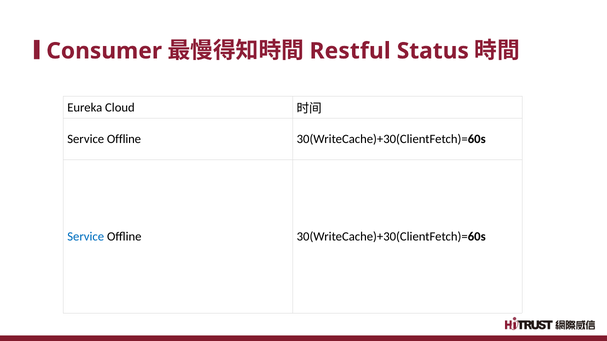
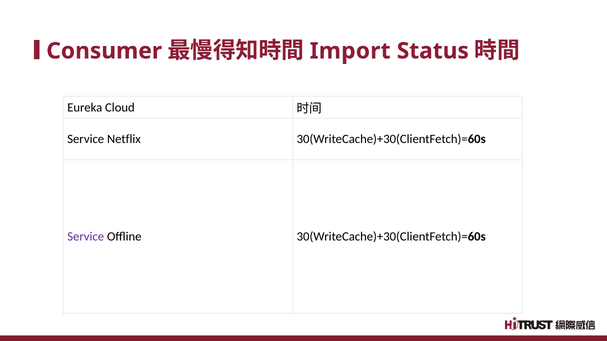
Restful: Restful -> Import (350, 51)
Offline: Offline -> Netflix (124, 139)
Service colour: blue -> purple (86, 237)
